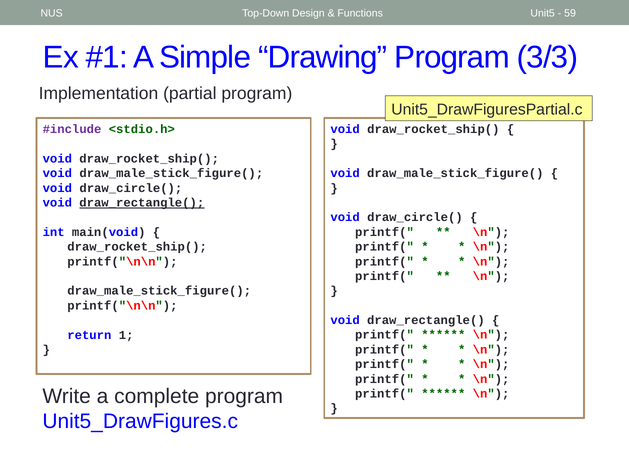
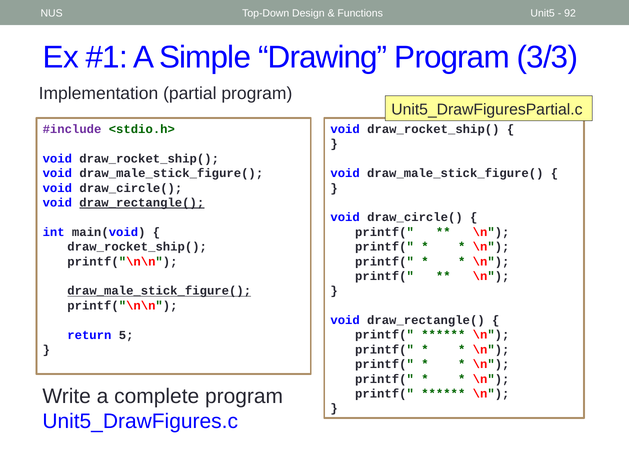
59: 59 -> 92 (570, 13)
draw_male_stick_figure( underline: none -> present (159, 291)
1: 1 -> 5 (126, 335)
